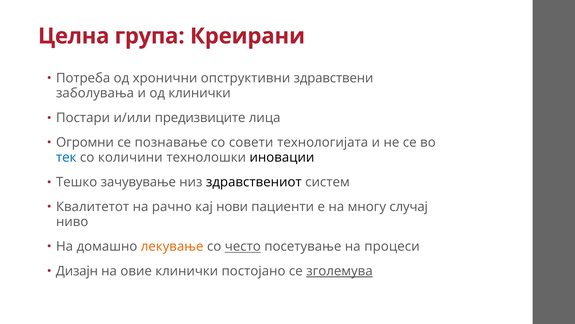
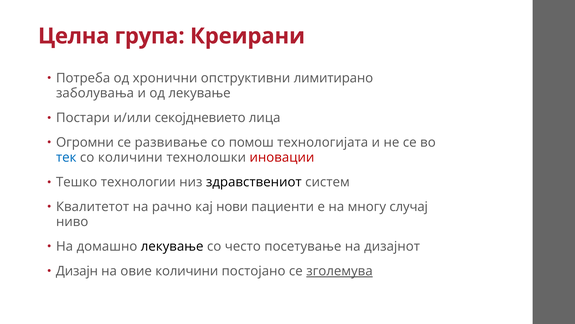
здравствени: здравствени -> лимитирано (333, 78)
од клинички: клинички -> лекување (200, 93)
предизвиците: предизвиците -> секојдневието (200, 118)
познавање: познавање -> развивање (171, 142)
совети: совети -> помош (251, 142)
иновации colour: black -> red (282, 157)
зачувување: зачувување -> технологии (138, 182)
лекување colour: orange -> black (172, 246)
често underline: present -> none (243, 246)
процеси: процеси -> дизајнот (392, 246)
овие клинички: клинички -> количини (187, 271)
